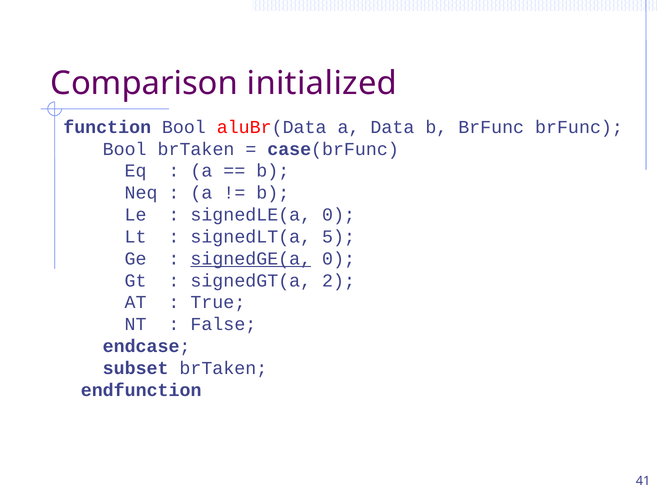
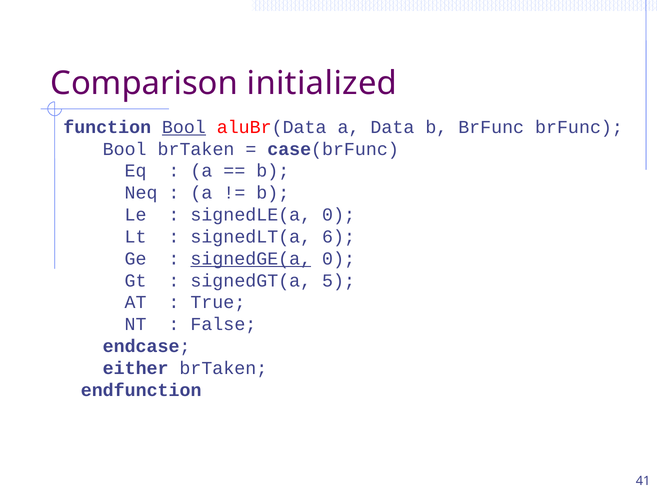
Bool underline: none -> present (184, 127)
5: 5 -> 6 (339, 237)
2: 2 -> 5 (339, 280)
subset: subset -> either (136, 368)
